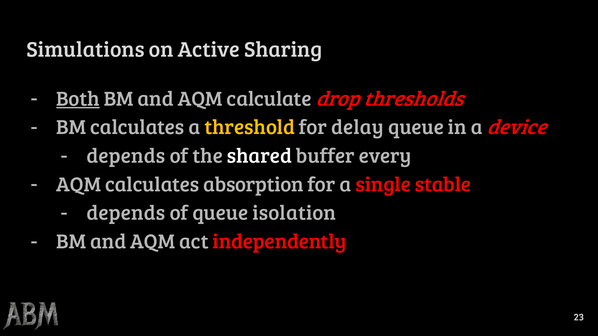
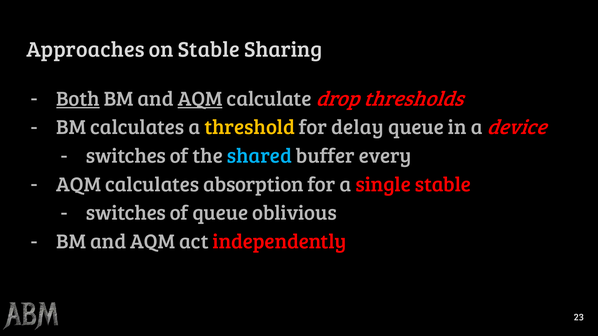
Simulations: Simulations -> Approaches (85, 50)
on Active: Active -> Stable (209, 50)
AQM underline: none -> present (200, 99)
depends: depends -> switches (126, 156)
shared colour: white -> light blue (259, 156)
depends: depends -> switches (126, 213)
isolation: isolation -> oblivious (294, 213)
